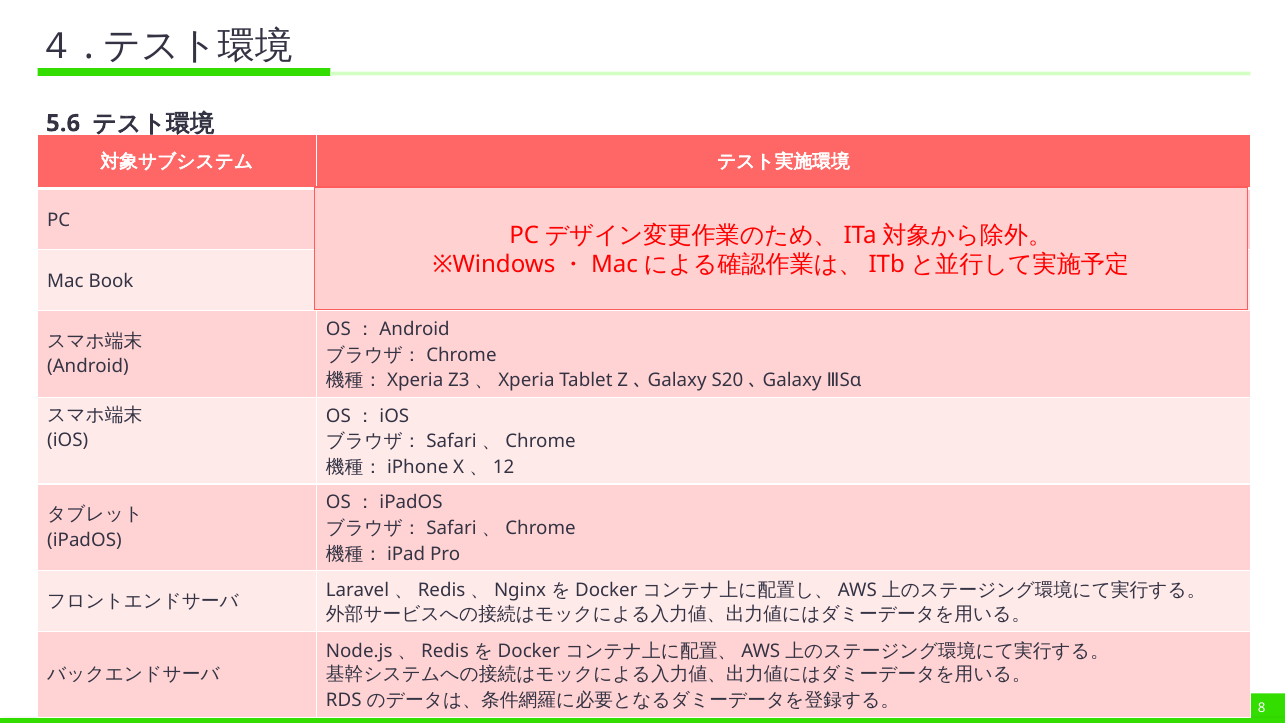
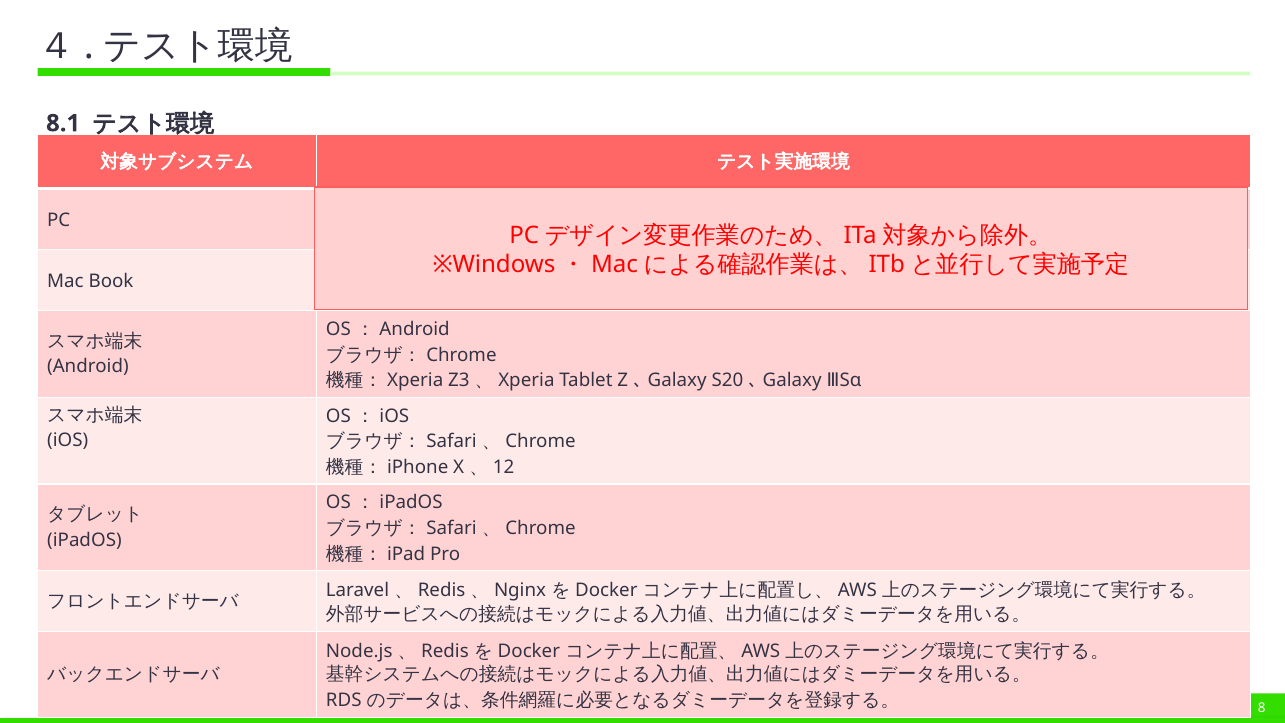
5.6: 5.6 -> 8.1 (63, 123)
